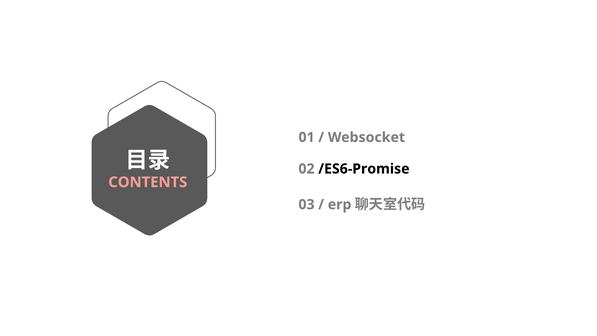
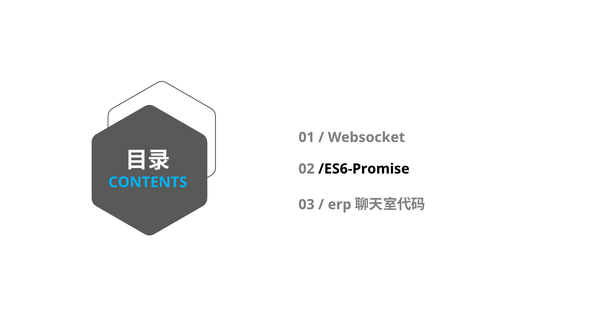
CONTENTS colour: pink -> light blue (148, 182)
